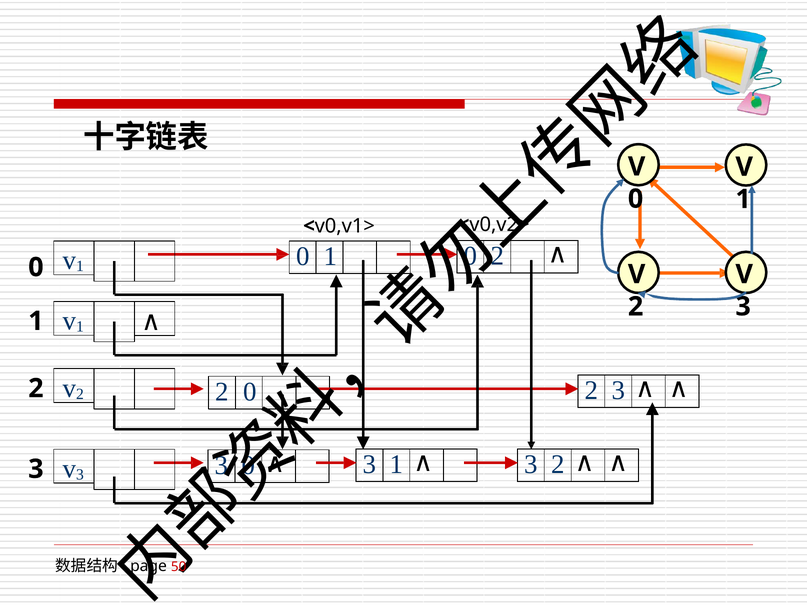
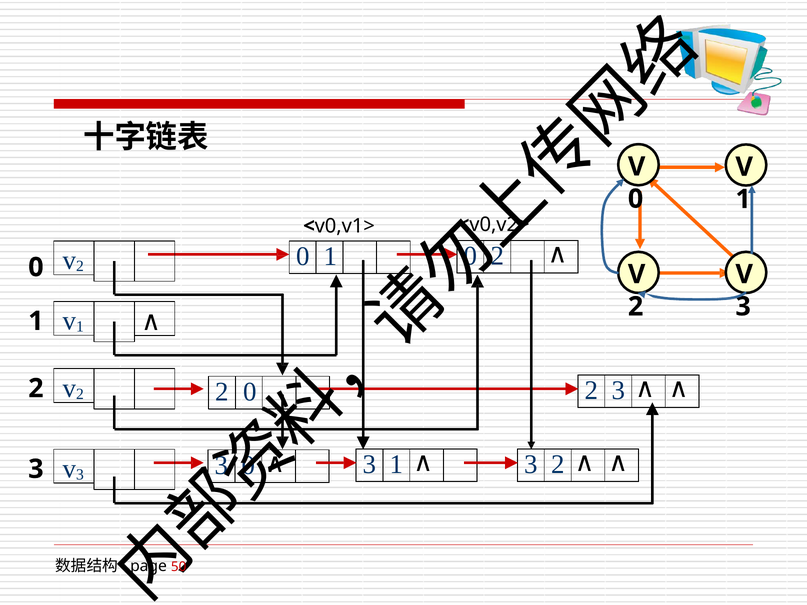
1: 1 -> 2 (80, 266)
